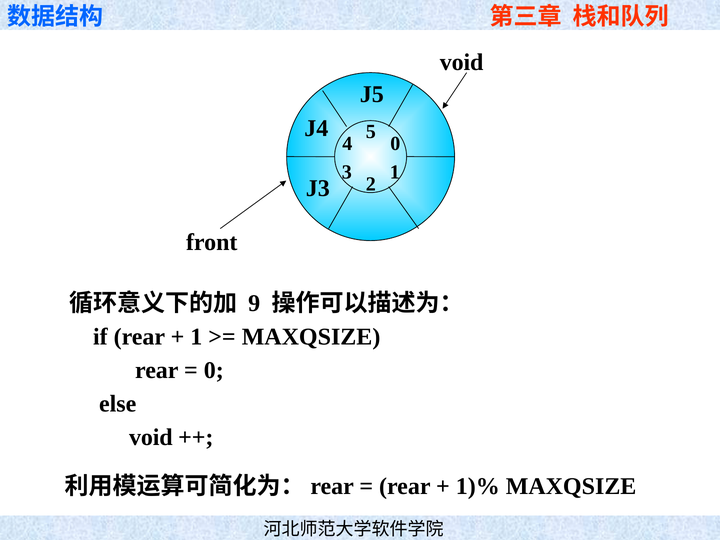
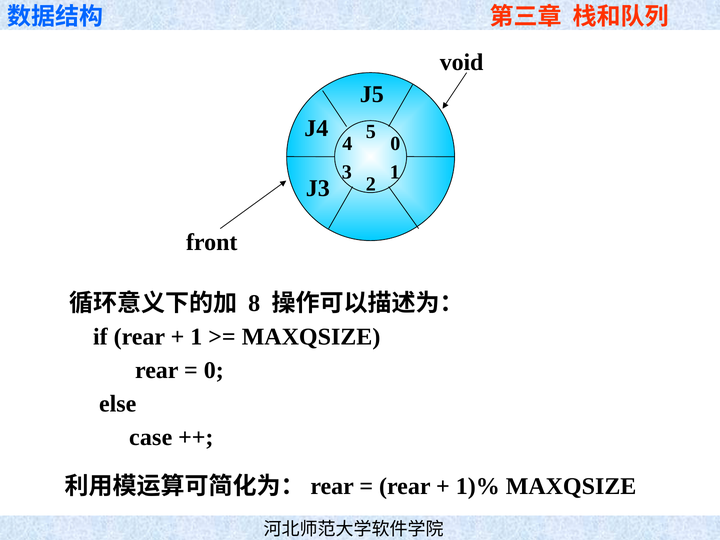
9: 9 -> 8 (254, 303)
void: void -> case (151, 437)
